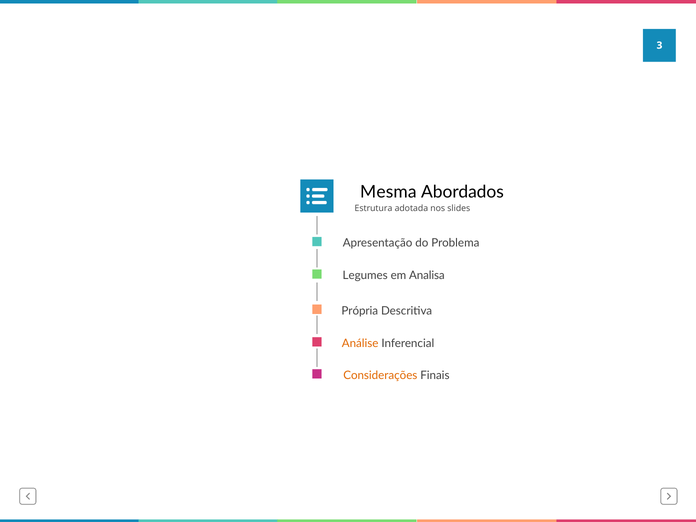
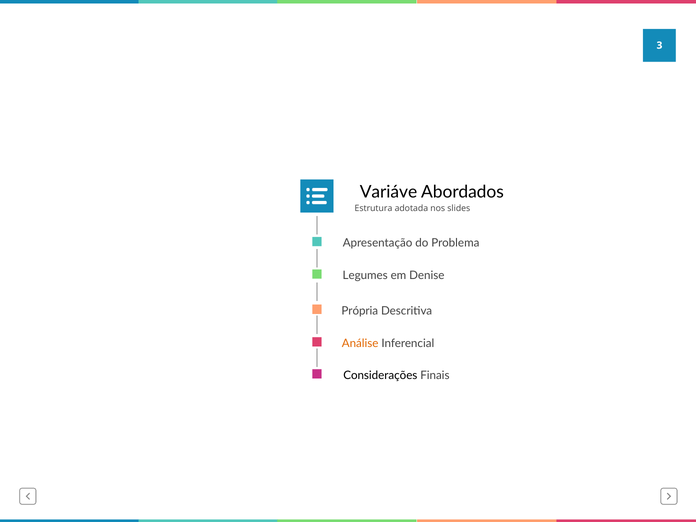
Mesma: Mesma -> Variáve (388, 192)
Analisa: Analisa -> Denise (427, 276)
Considerações colour: orange -> black (380, 375)
